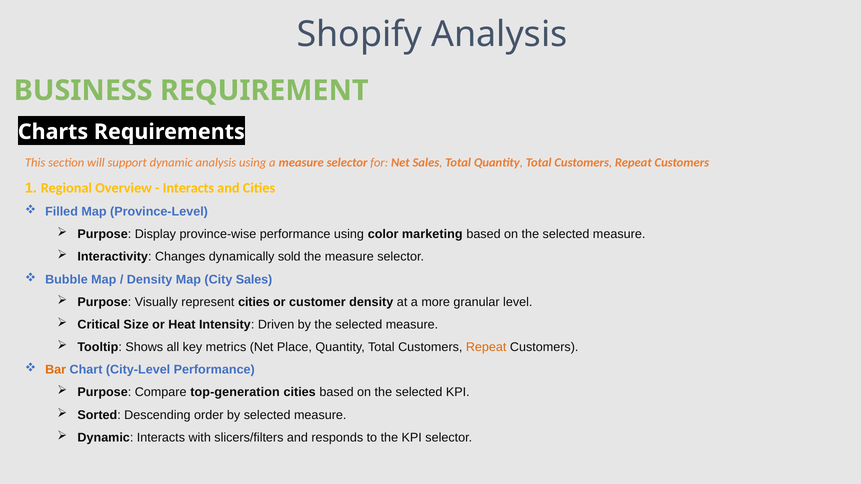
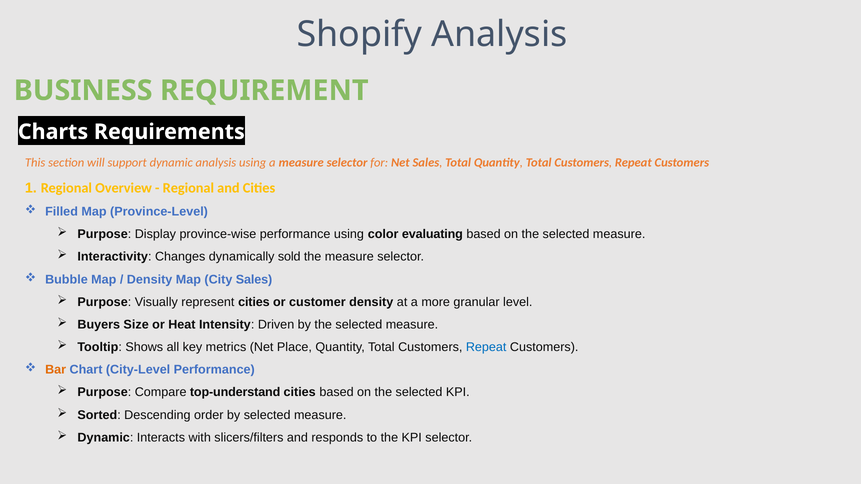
Interacts: Interacts -> Regional (188, 188)
marketing: marketing -> evaluating (432, 234)
Critical: Critical -> Buyers (99, 325)
Repeat colour: orange -> blue (486, 347)
top-generation: top-generation -> top-understand (235, 393)
